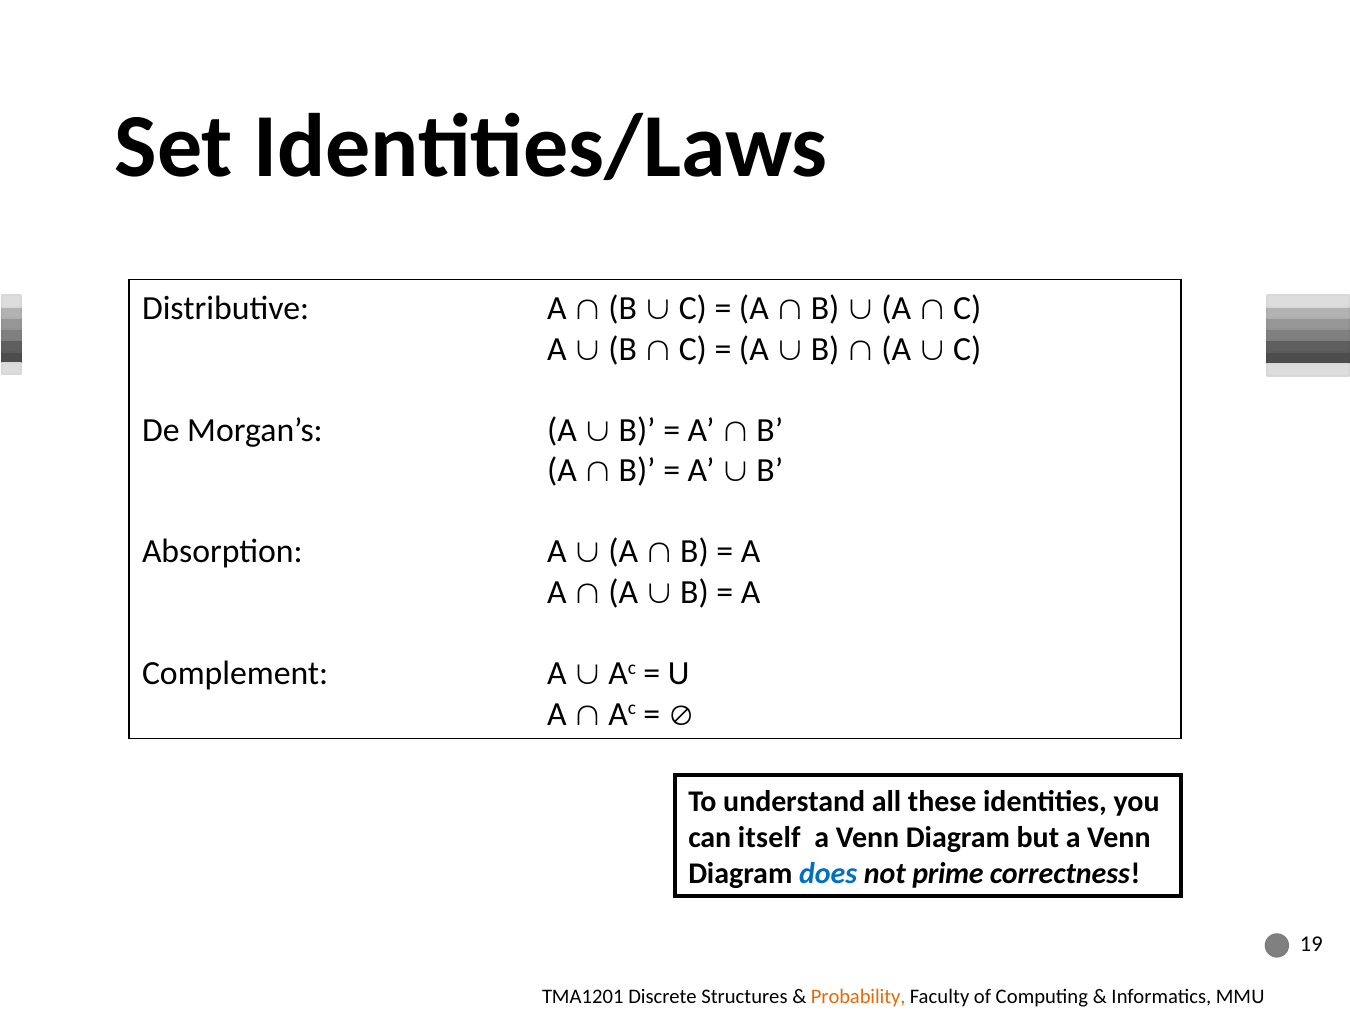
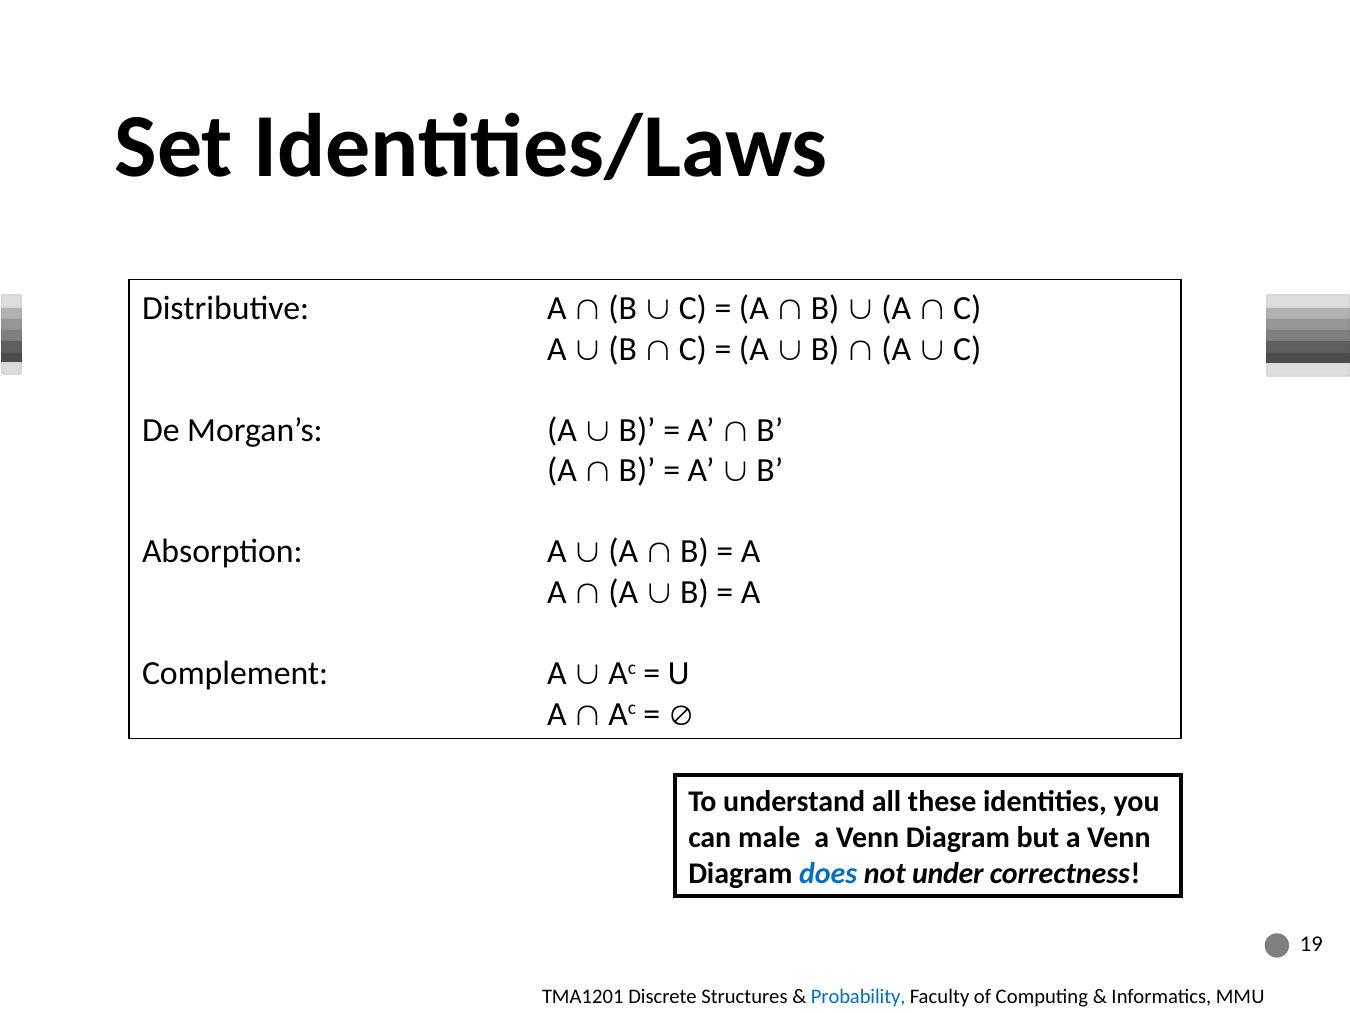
itself: itself -> male (769, 837)
prime: prime -> under (948, 873)
Probability colour: orange -> blue (858, 996)
